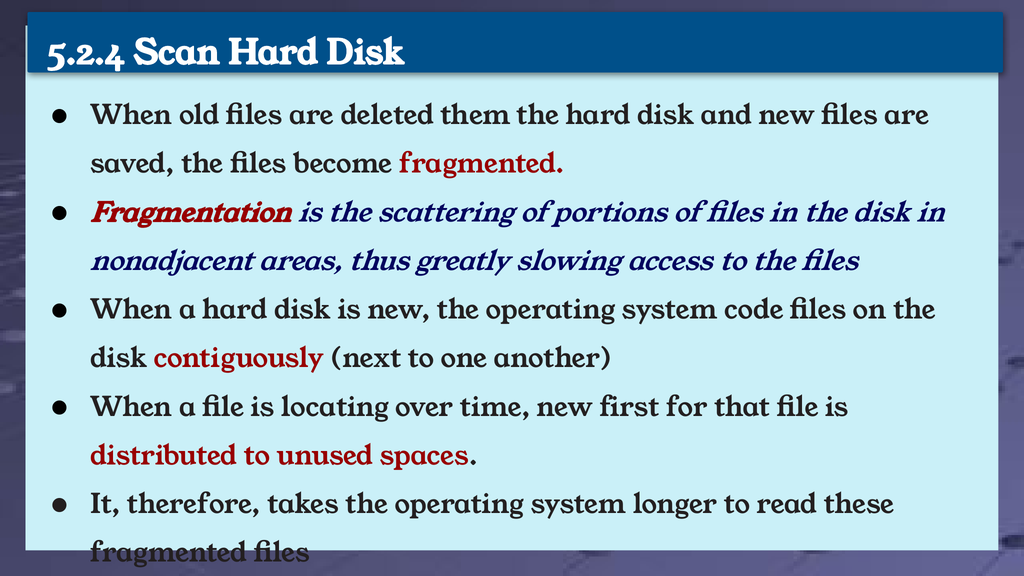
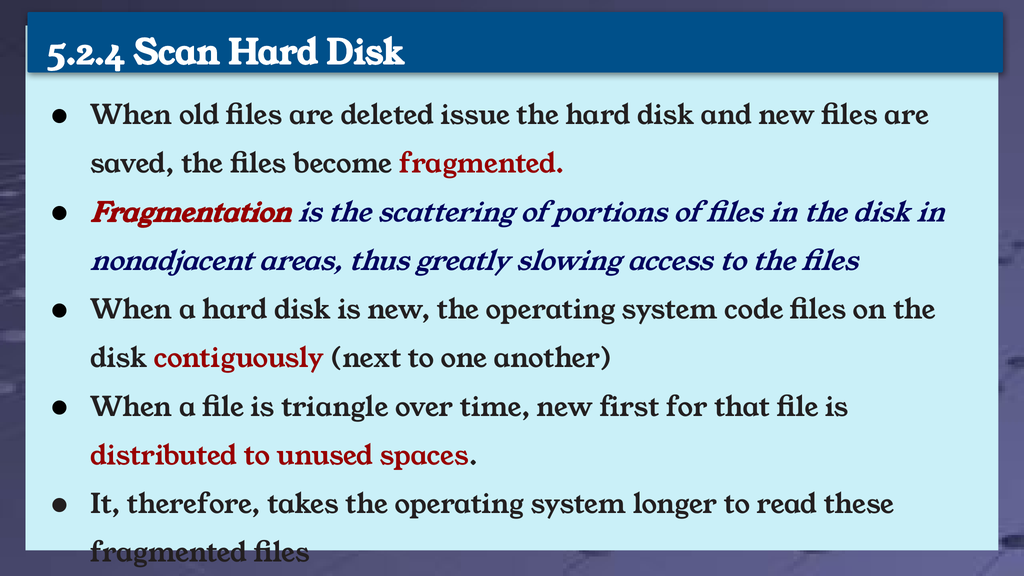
them: them -> issue (475, 115)
locating: locating -> triangle (335, 407)
